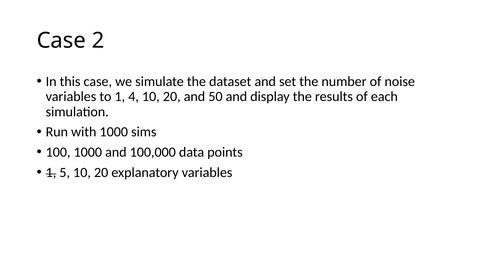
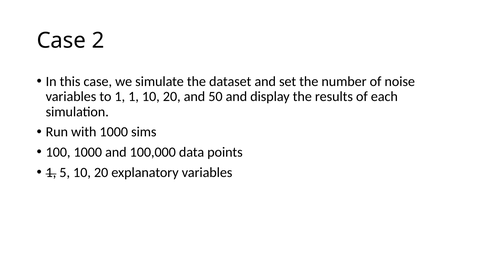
1 4: 4 -> 1 (134, 96)
